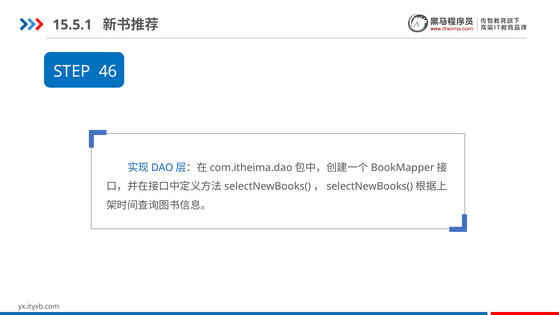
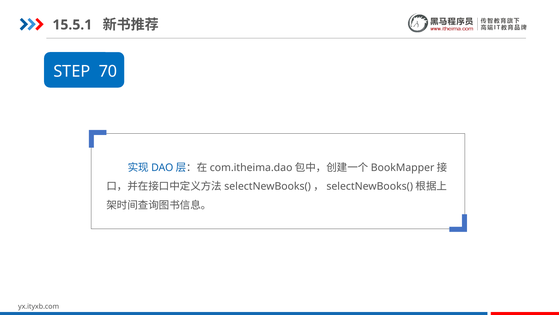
46: 46 -> 70 (108, 71)
